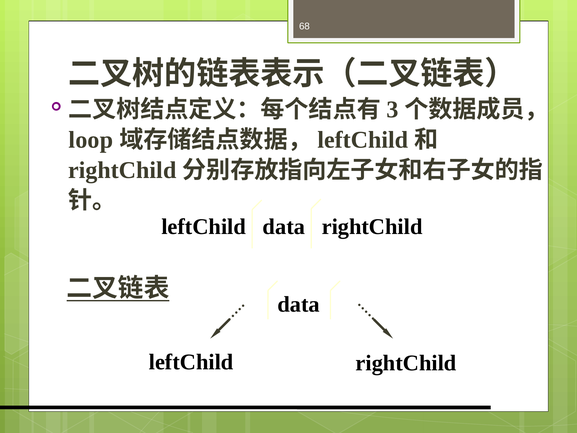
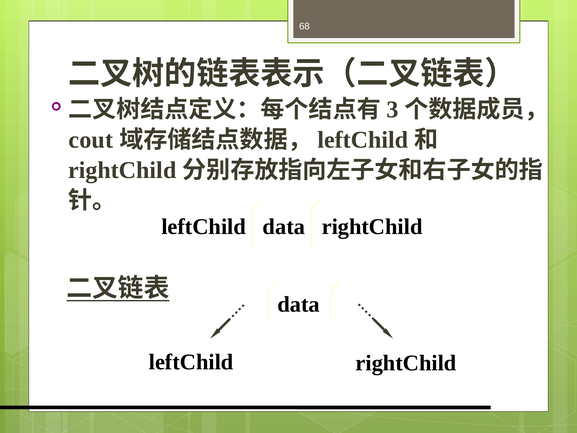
loop: loop -> cout (91, 140)
